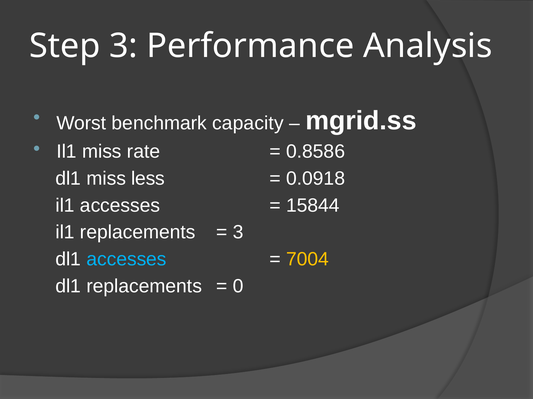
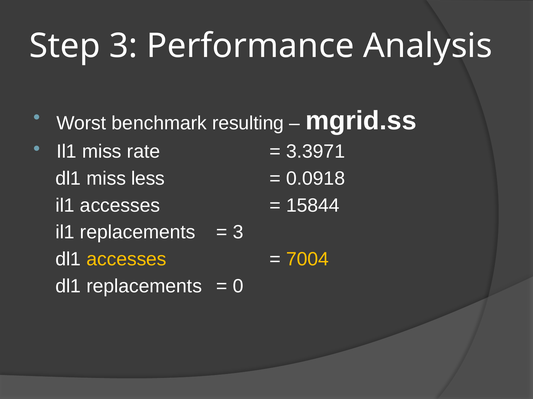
capacity: capacity -> resulting (248, 123)
0.8586: 0.8586 -> 3.3971 (316, 152)
accesses colour: light blue -> yellow (126, 260)
